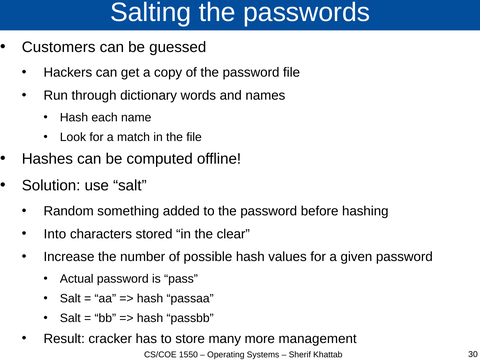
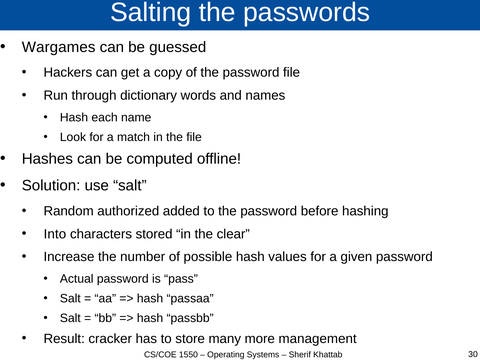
Customers: Customers -> Wargames (59, 47)
something: something -> authorized (128, 211)
